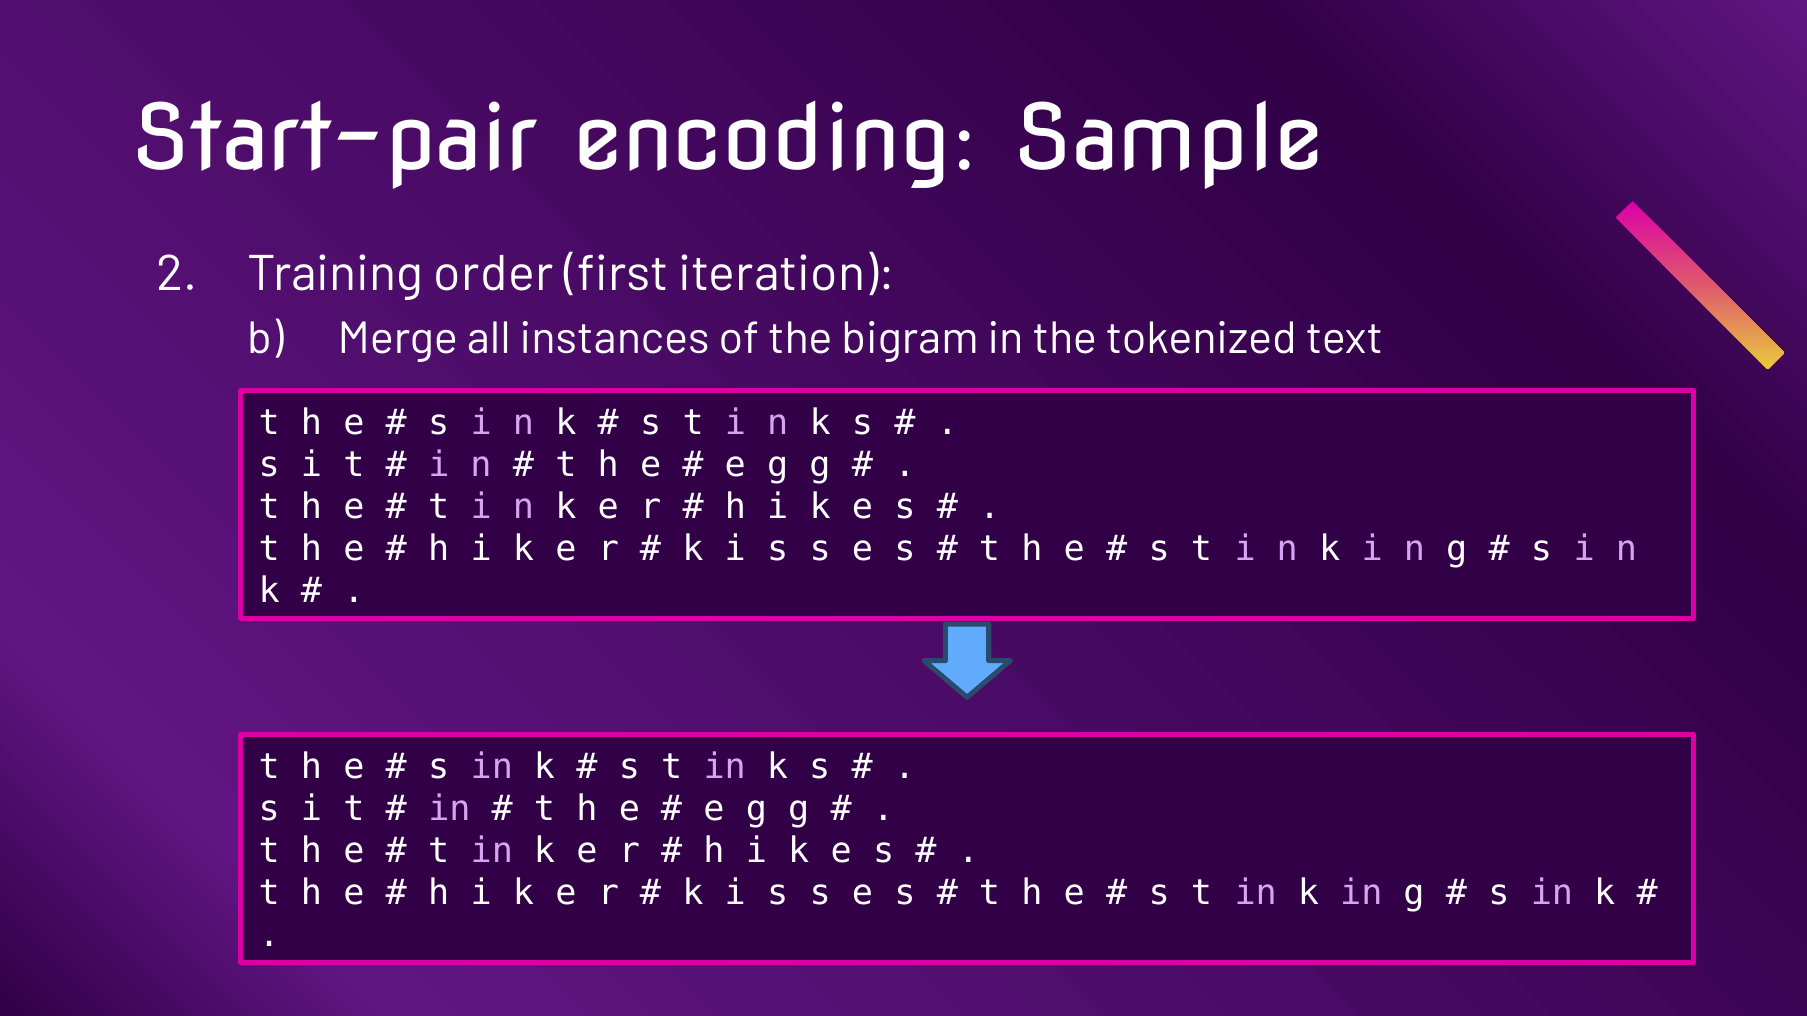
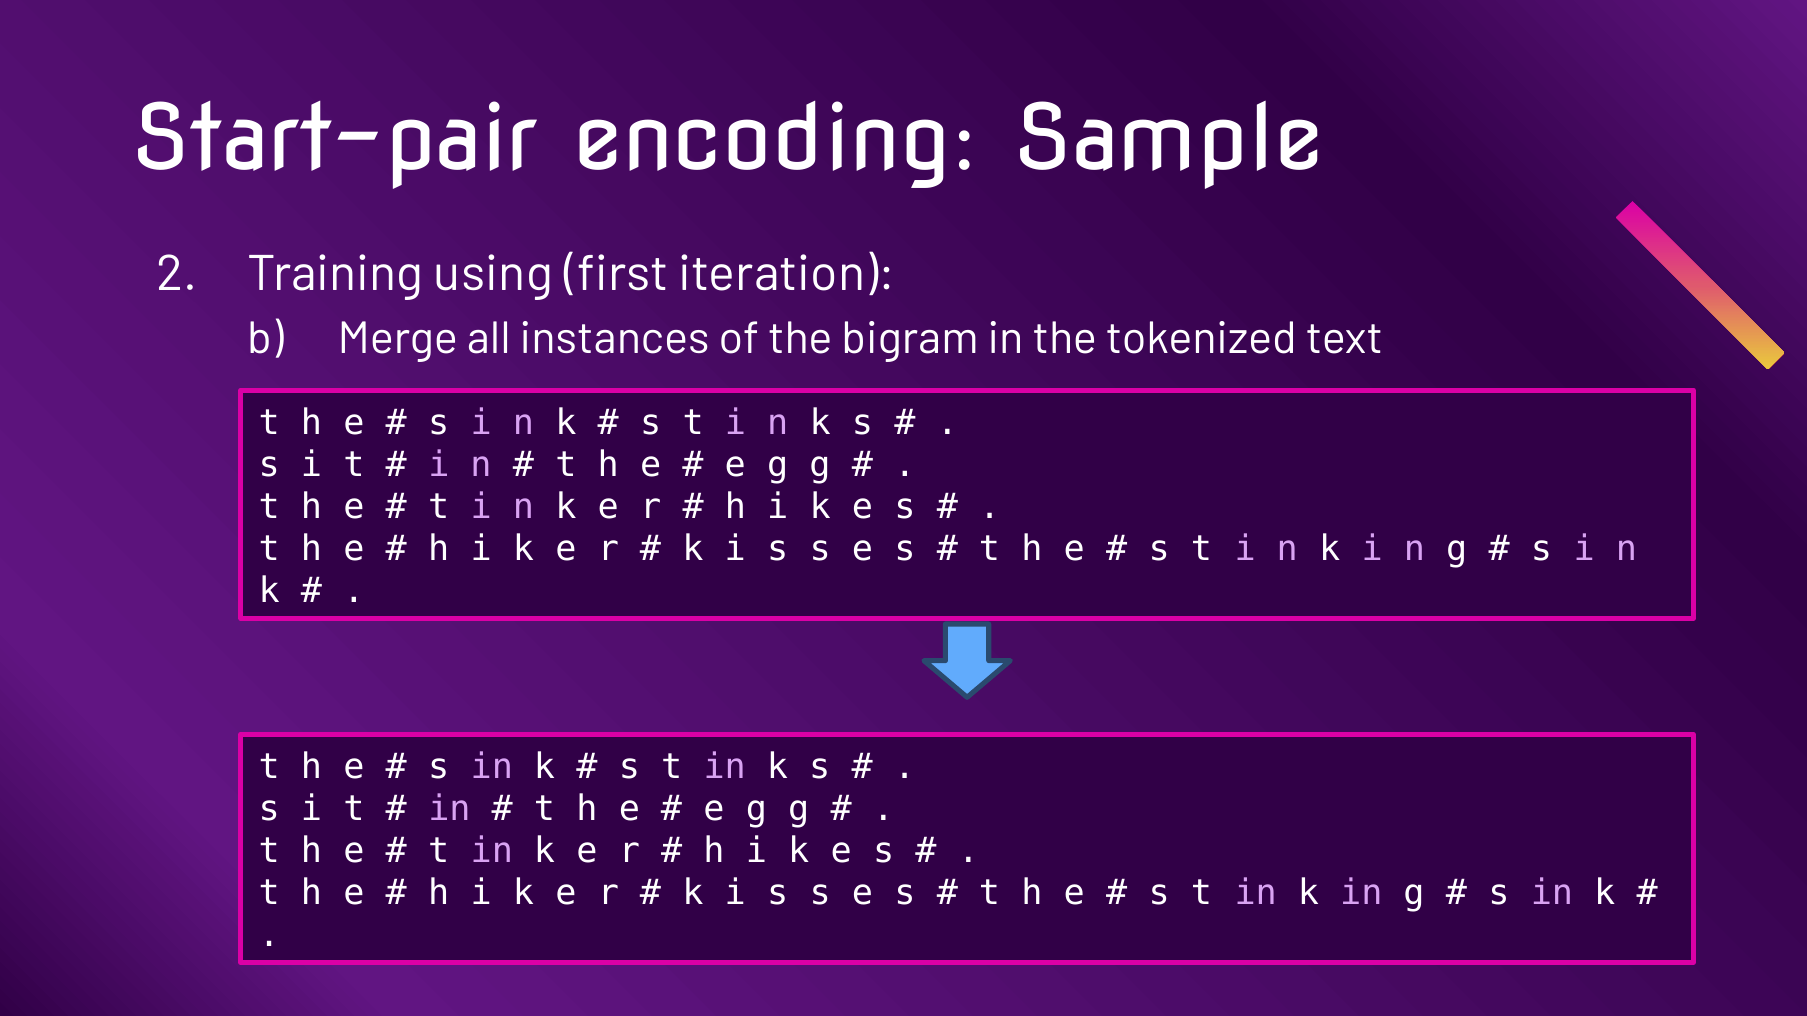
order: order -> using (494, 274)
